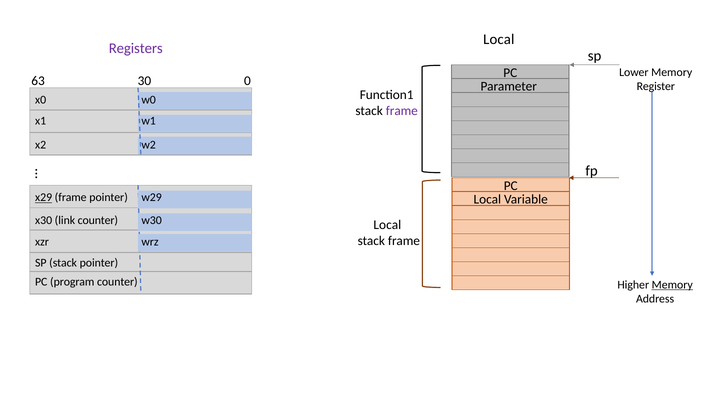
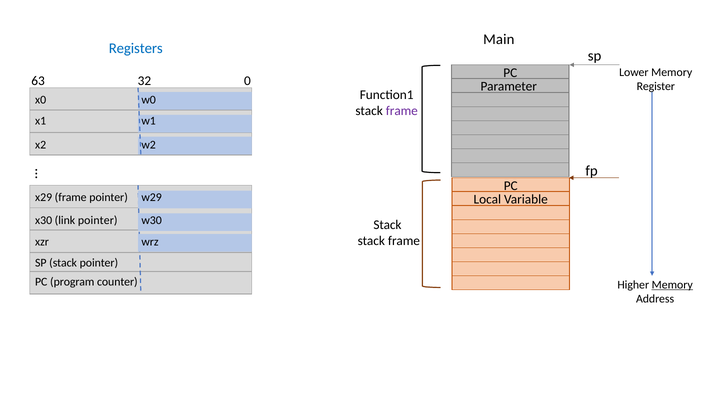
Local: Local -> Main (499, 39)
Registers colour: purple -> blue (136, 48)
30: 30 -> 32 (144, 81)
x29 underline: present -> none (44, 197)
link counter: counter -> pointer (98, 220)
Local: Local -> Stack (387, 225)
